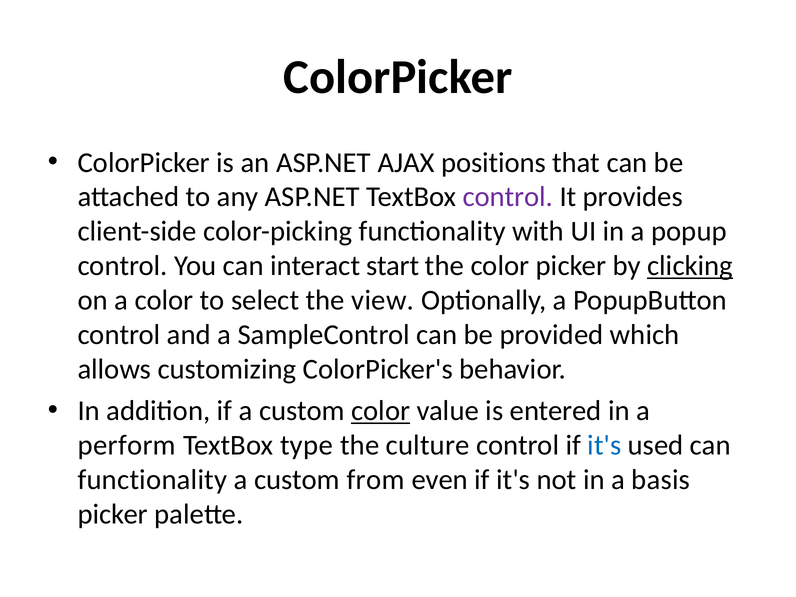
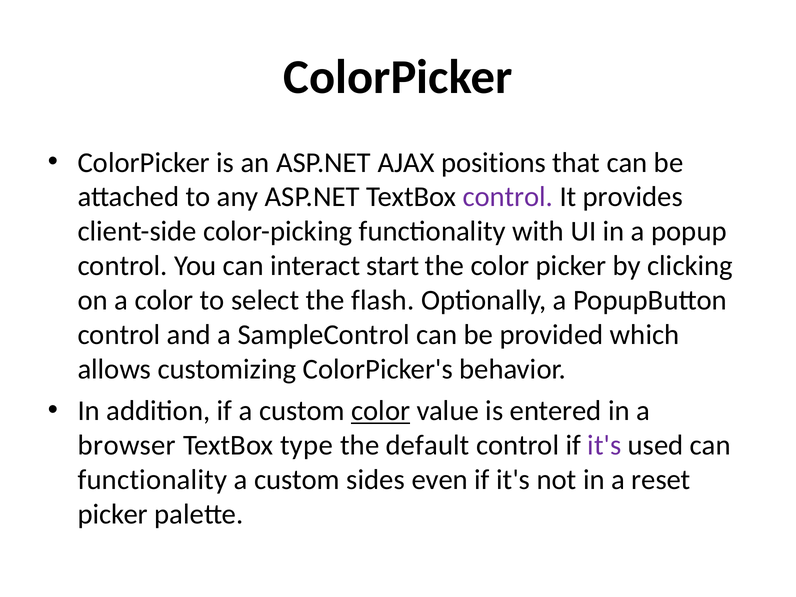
clicking underline: present -> none (690, 266)
view: view -> flash (383, 300)
perform: perform -> browser (127, 445)
culture: culture -> default (428, 445)
it's colour: blue -> purple (604, 445)
from: from -> sides (376, 480)
basis: basis -> reset (661, 480)
